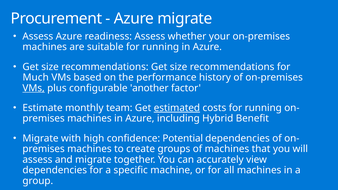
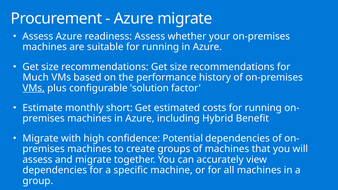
another: another -> solution (149, 88)
team: team -> short (119, 108)
estimated underline: present -> none (177, 108)
